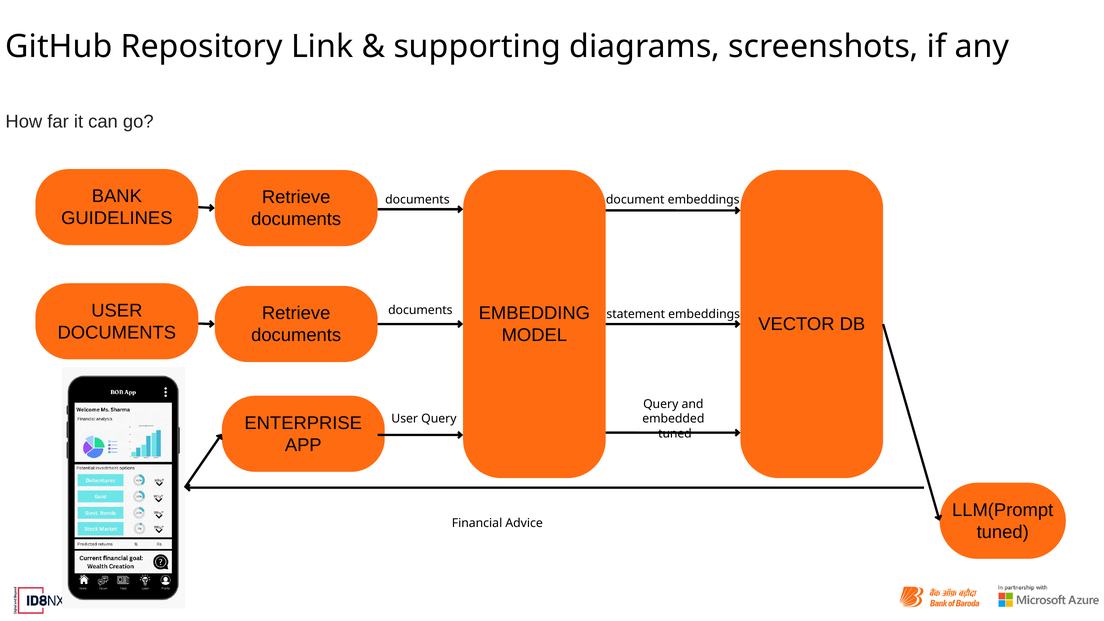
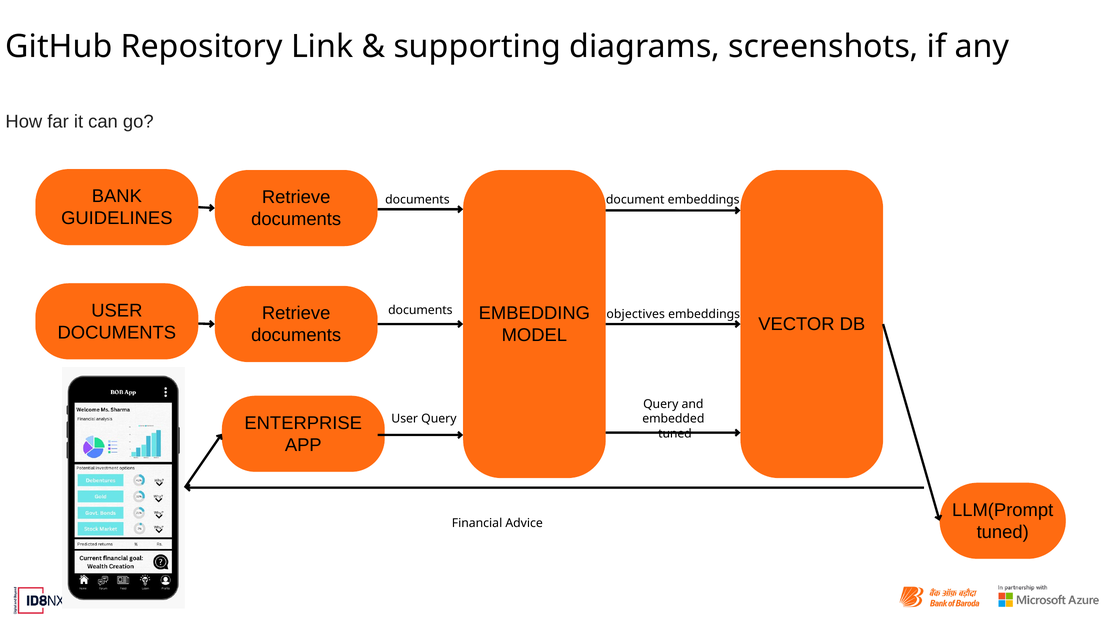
statement: statement -> objectives (636, 314)
